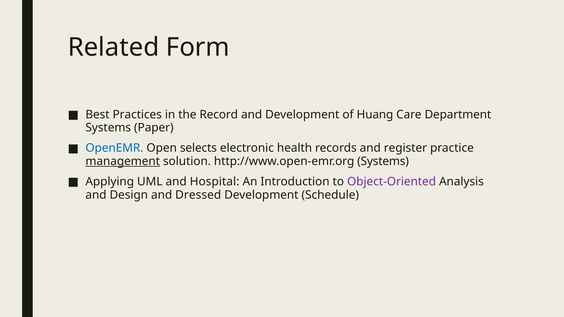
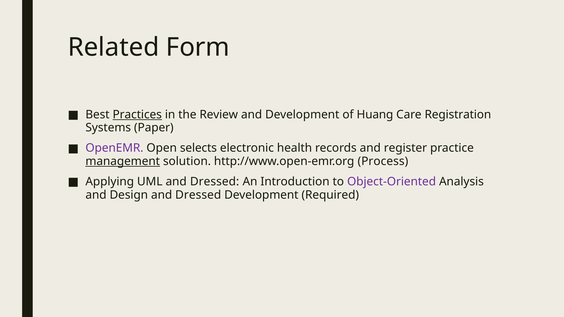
Practices underline: none -> present (137, 115)
Record: Record -> Review (219, 115)
Department: Department -> Registration (458, 115)
OpenEMR colour: blue -> purple (114, 148)
http://www.open-emr.org Systems: Systems -> Process (383, 161)
UML and Hospital: Hospital -> Dressed (215, 182)
Schedule: Schedule -> Required (330, 195)
